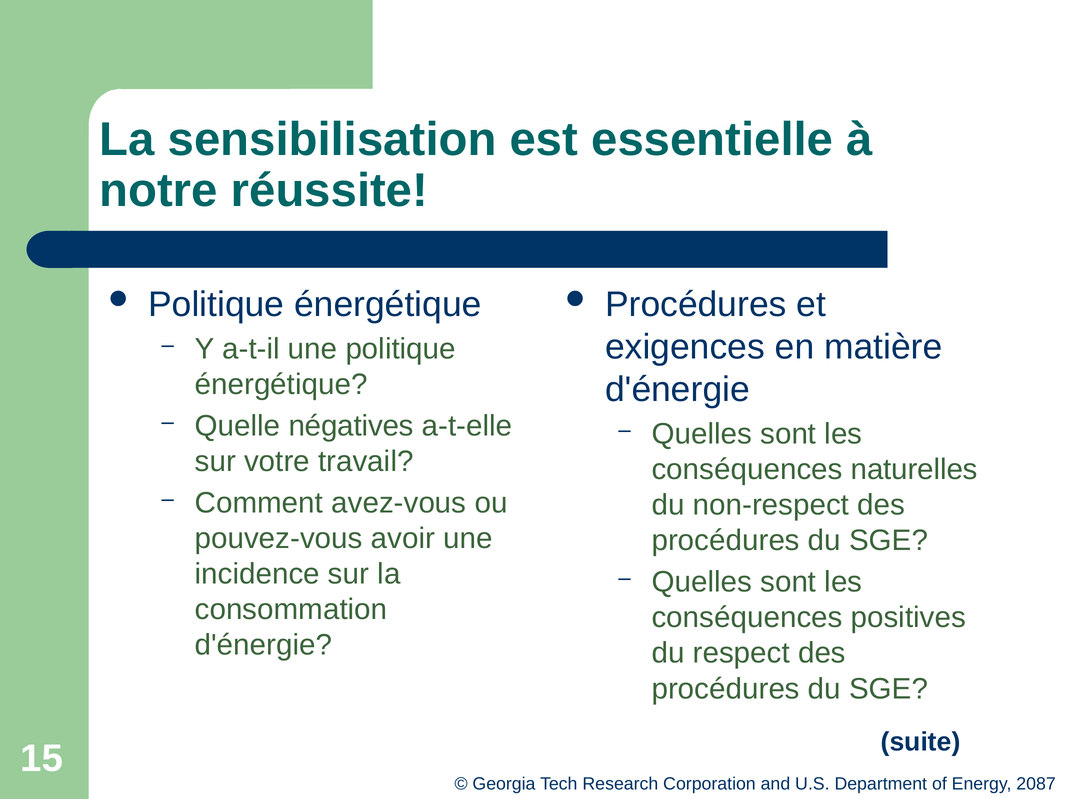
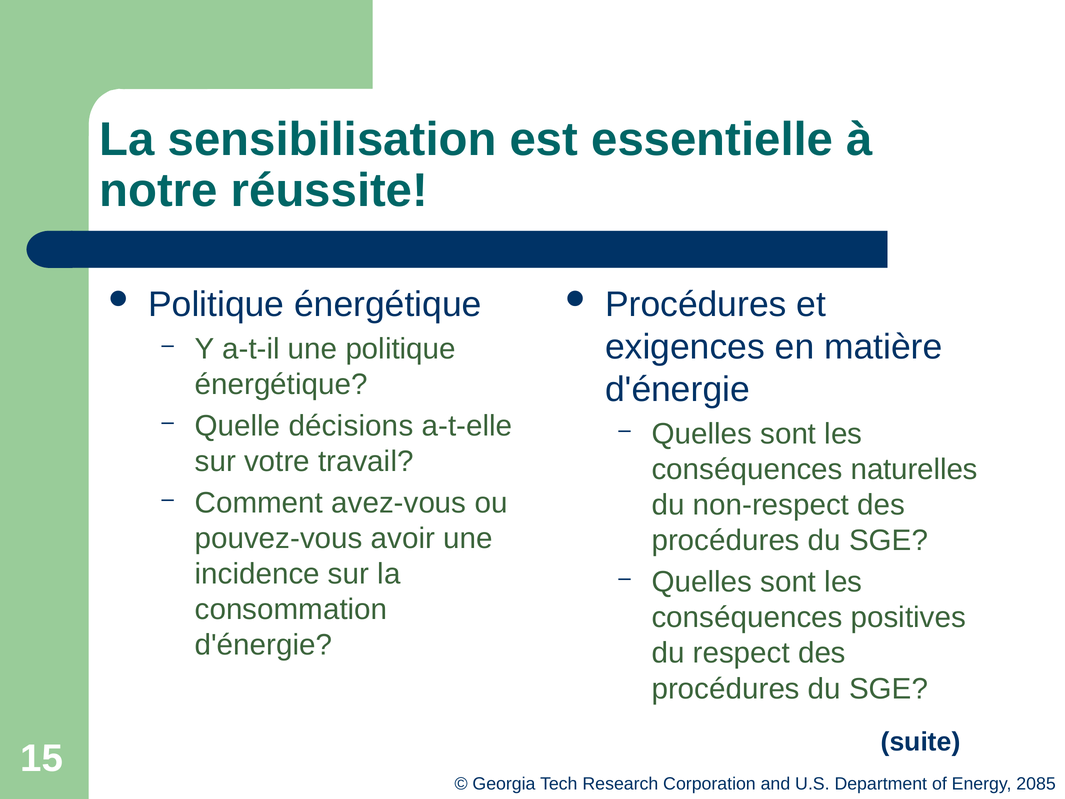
négatives: négatives -> décisions (351, 426)
2087: 2087 -> 2085 (1036, 784)
